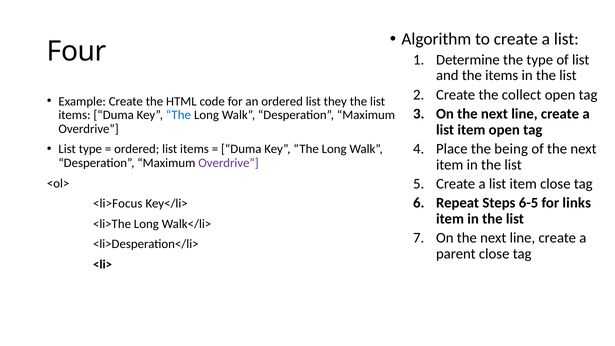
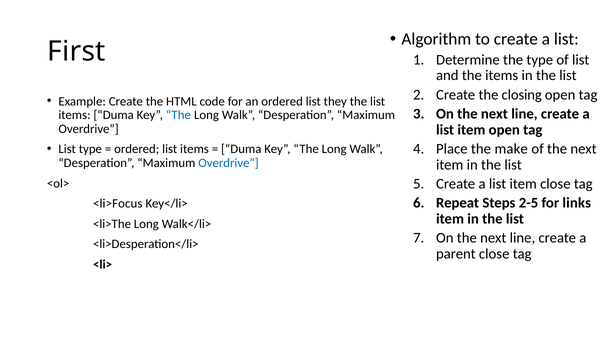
Four: Four -> First (76, 52)
collect: collect -> closing (522, 95)
being: being -> make (511, 149)
Overdrive colour: purple -> blue (229, 163)
6-5: 6-5 -> 2-5 (529, 203)
